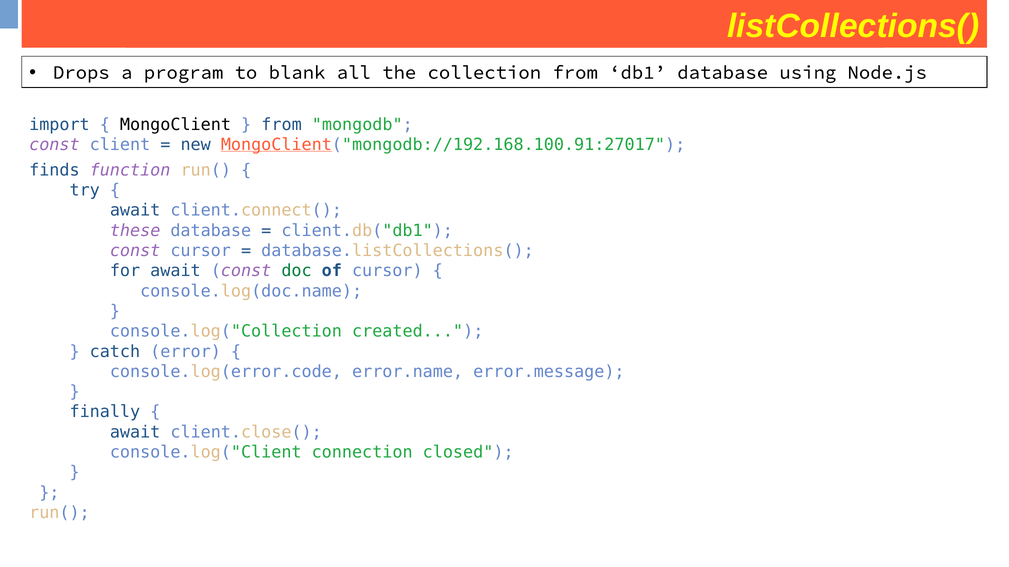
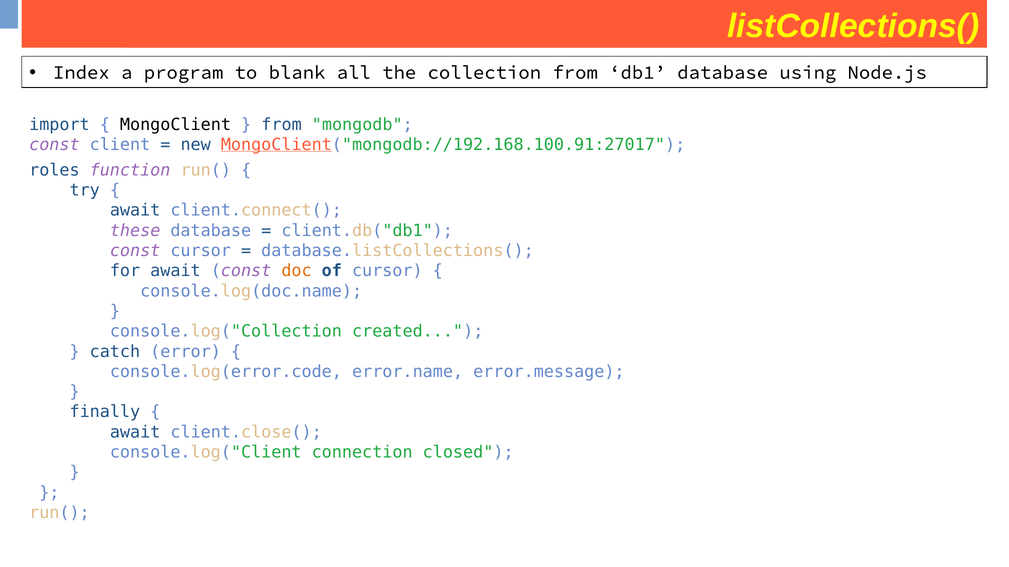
Drops: Drops -> Index (81, 73)
finds: finds -> roles (54, 170)
doc colour: green -> orange (297, 271)
